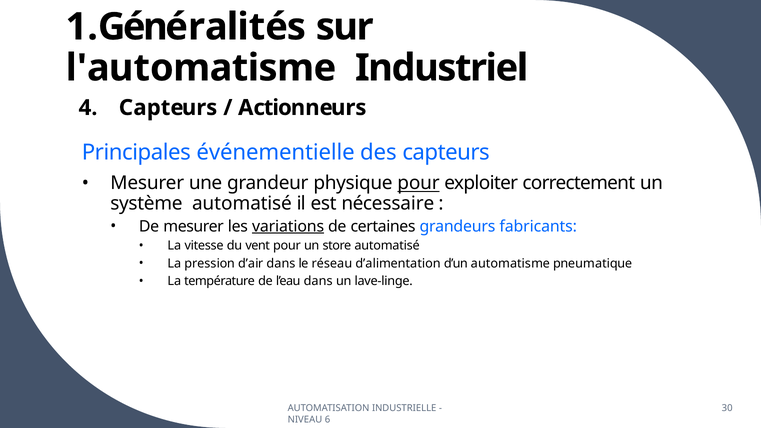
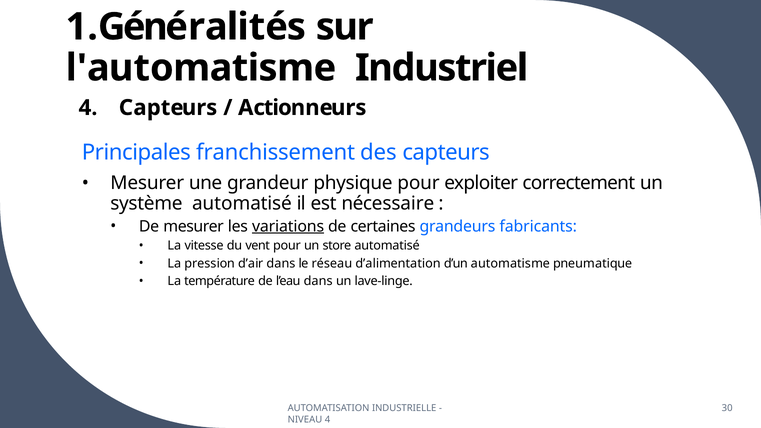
événementielle: événementielle -> franchissement (276, 152)
pour underline: present -> none (418, 183)
NIVEAU 6: 6 -> 4 (328, 420)
